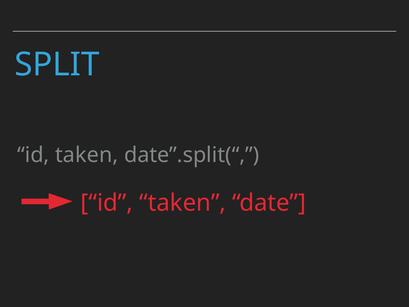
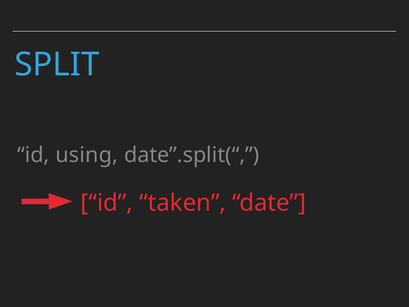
taken: taken -> using (87, 155)
